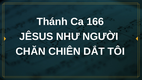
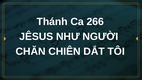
166: 166 -> 266 (95, 22)
